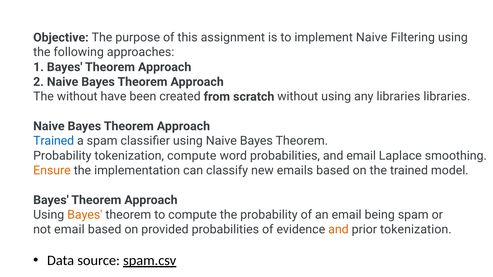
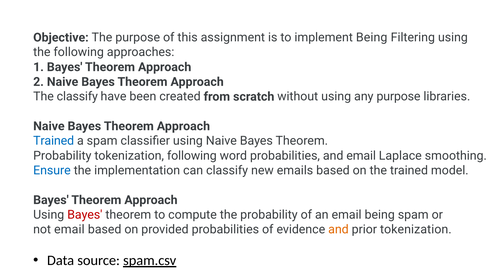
implement Naive: Naive -> Being (372, 38)
The without: without -> classify (77, 97)
any libraries: libraries -> purpose (399, 97)
tokenization compute: compute -> following (192, 156)
Ensure colour: orange -> blue (52, 171)
Bayes colour: orange -> red (85, 215)
